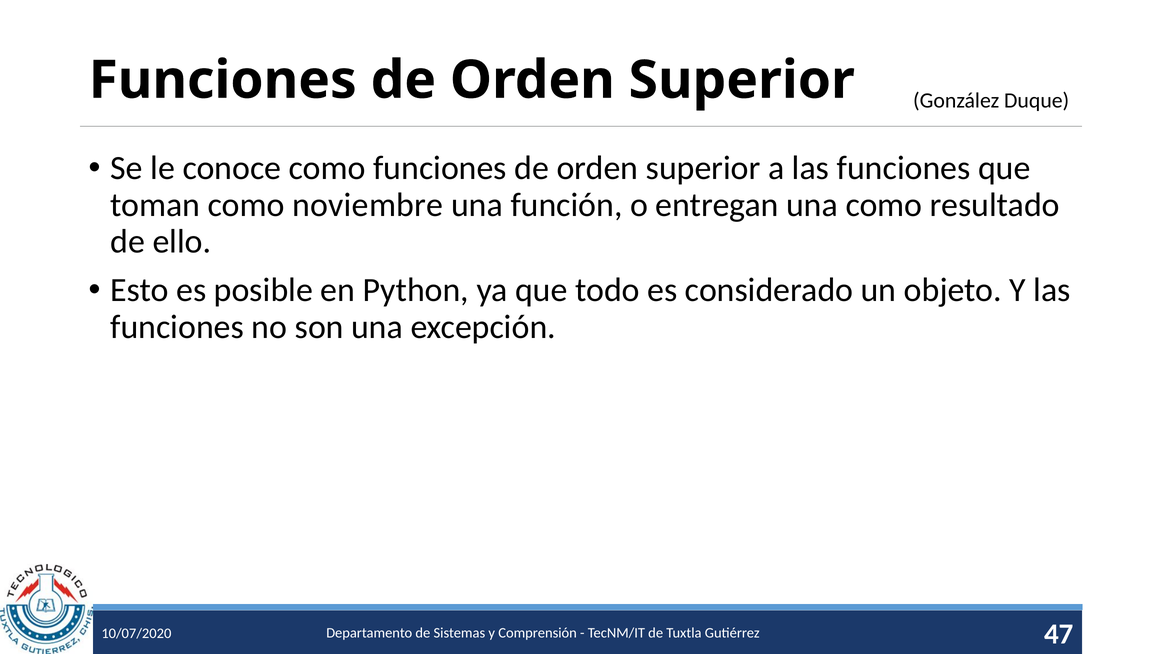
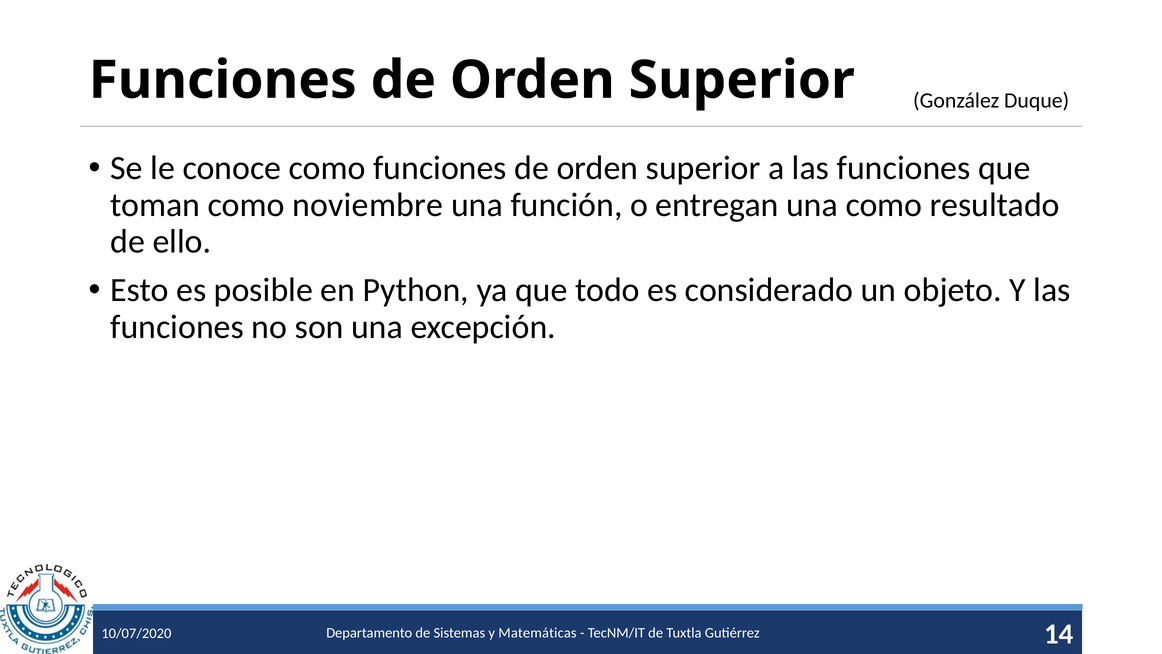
Comprensión: Comprensión -> Matemáticas (538, 633)
47: 47 -> 14 (1059, 634)
